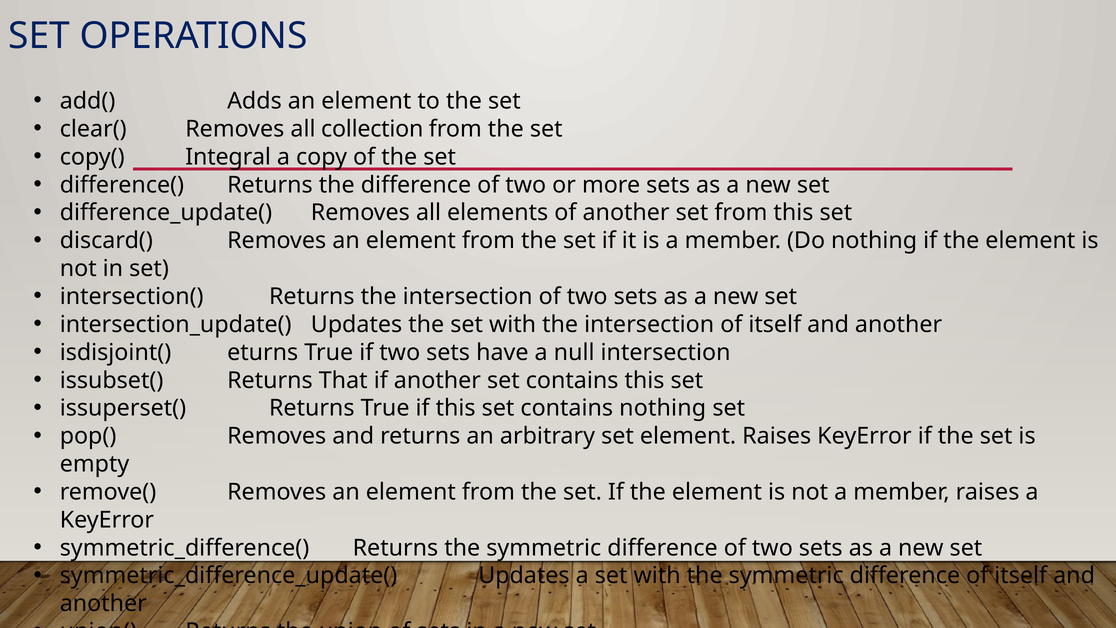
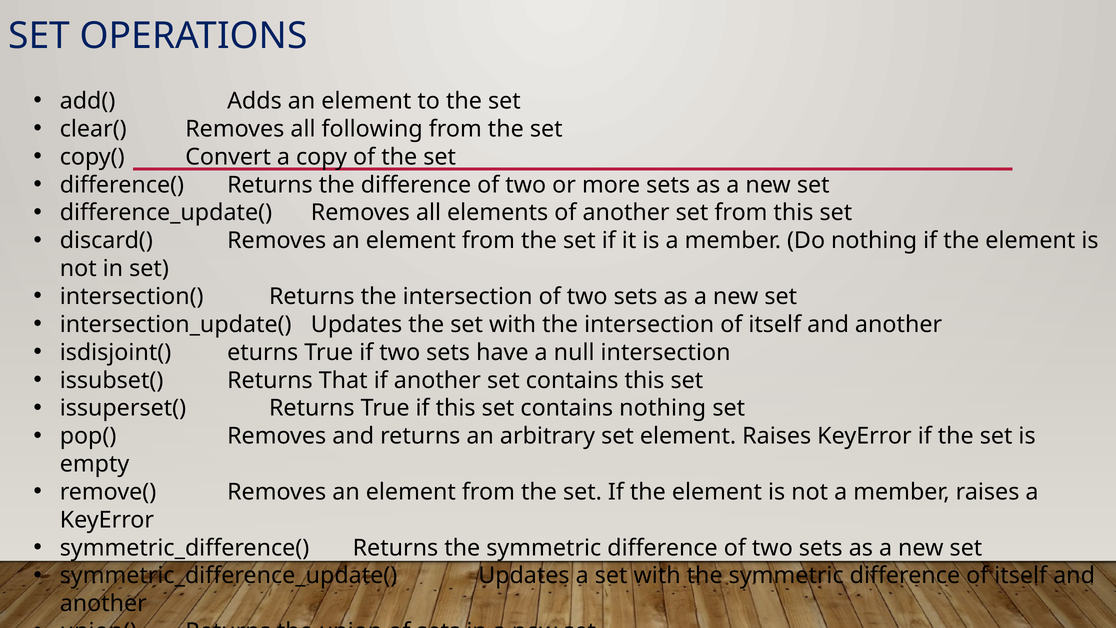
collection: collection -> following (372, 129)
Integral: Integral -> Convert (228, 157)
